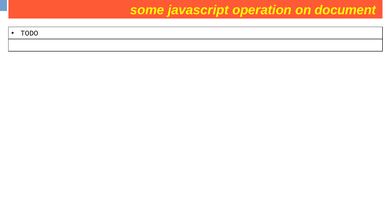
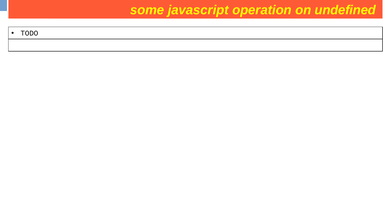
document: document -> undefined (345, 10)
